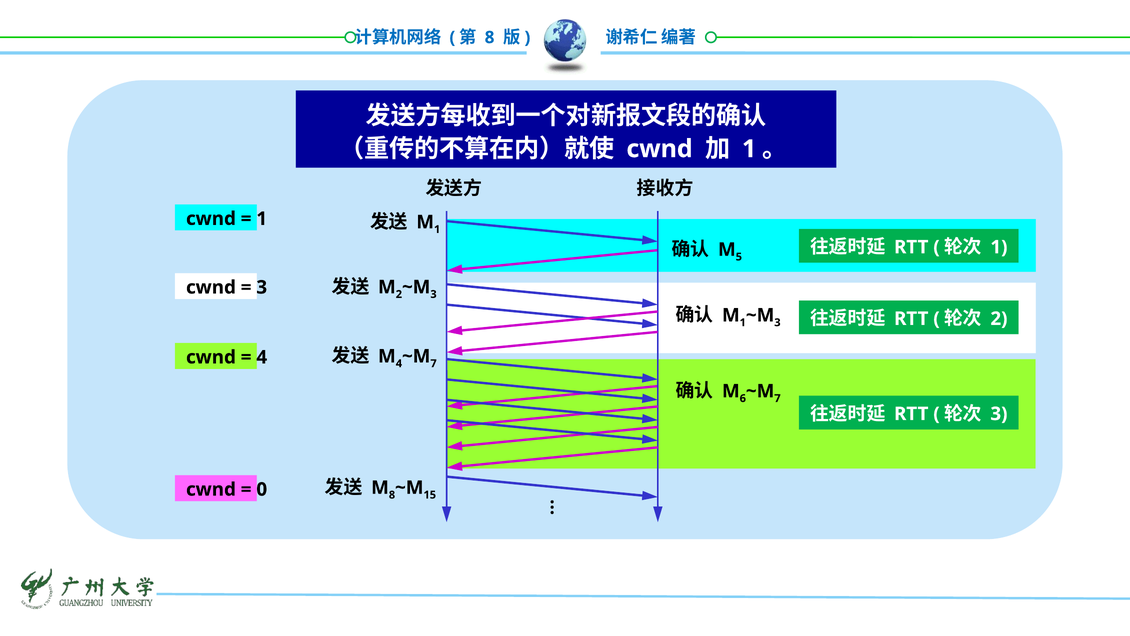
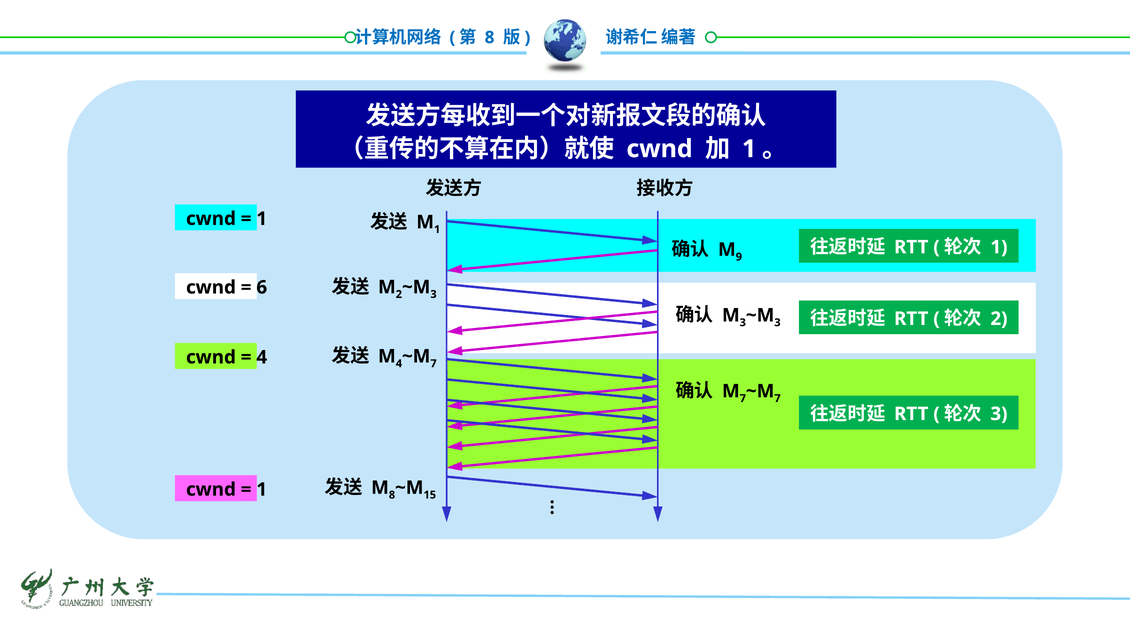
5: 5 -> 9 (739, 257)
3: 3 -> 6 (262, 287)
1: 1 -> 3 (743, 322)
6: 6 -> 7 (743, 398)
0: 0 -> 1 (262, 489)
